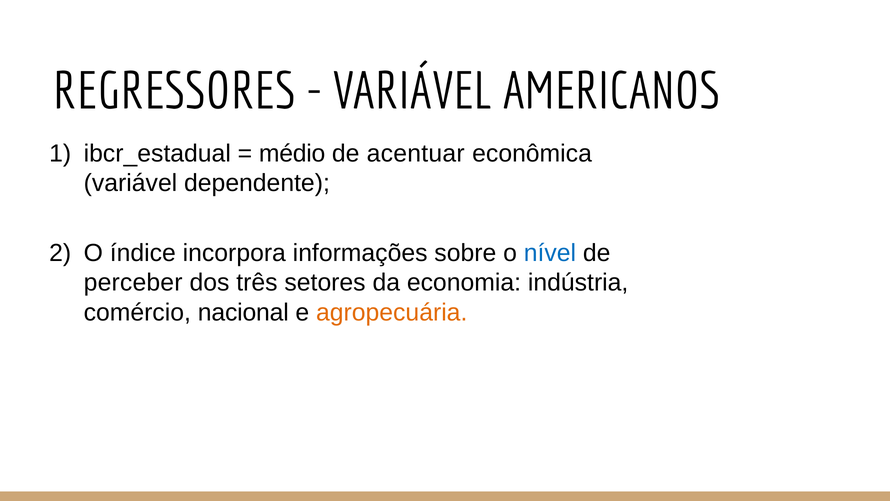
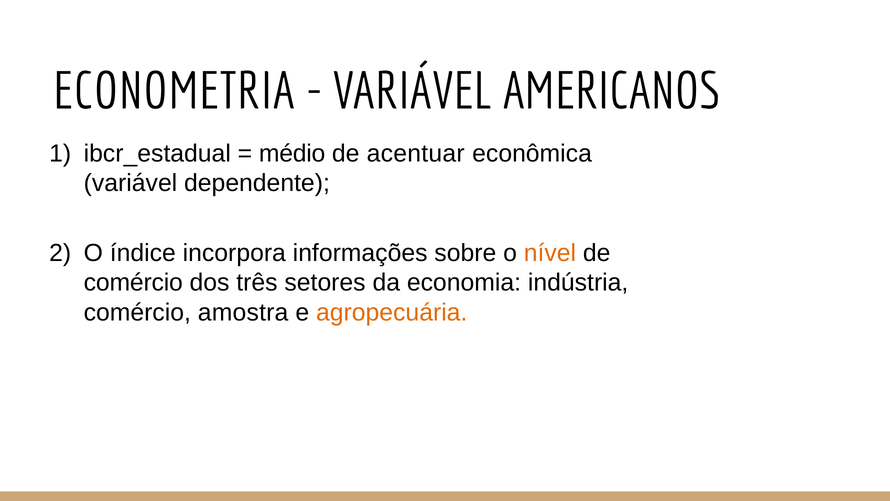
REGRESSORES: REGRESSORES -> ECONOMETRIA (174, 91)
nível colour: blue -> orange (550, 253)
perceber: perceber -> comércio (133, 283)
nacional: nacional -> amostra (243, 312)
